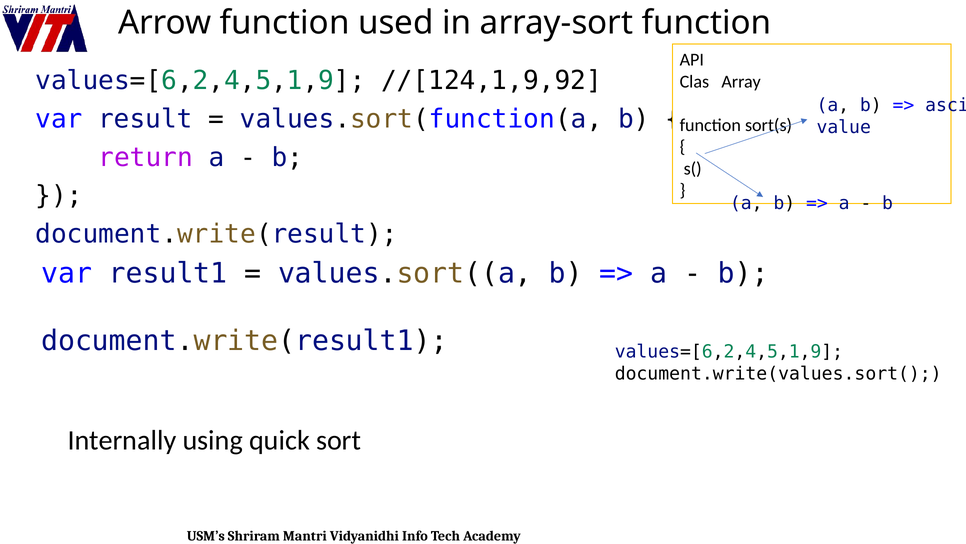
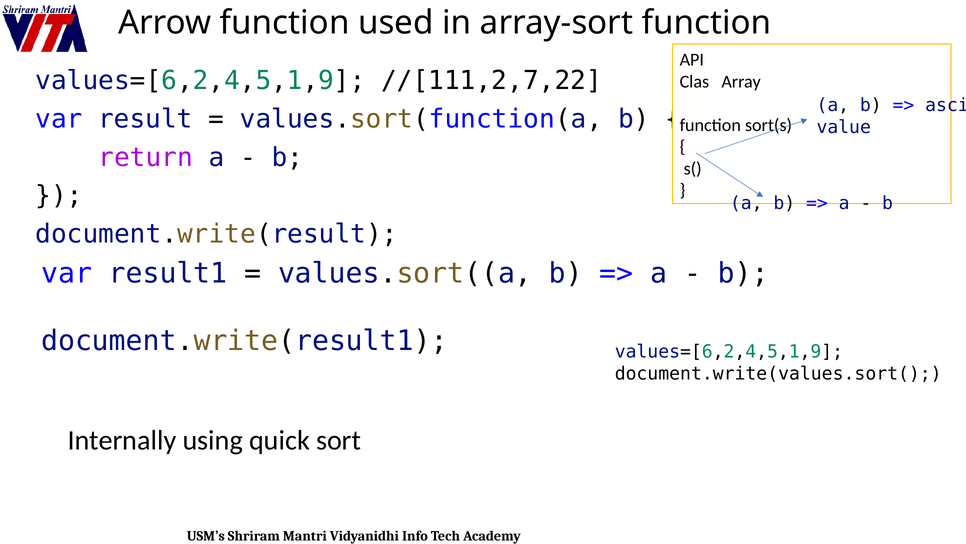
//[124,1,9,92: //[124,1,9,92 -> //[111,2,7,22 (491, 81)
